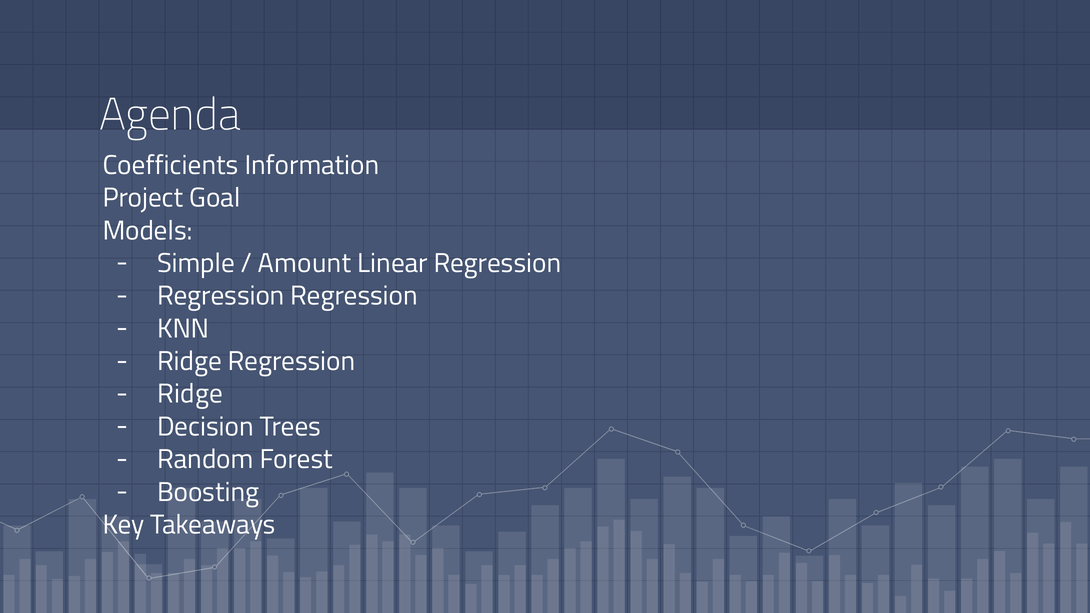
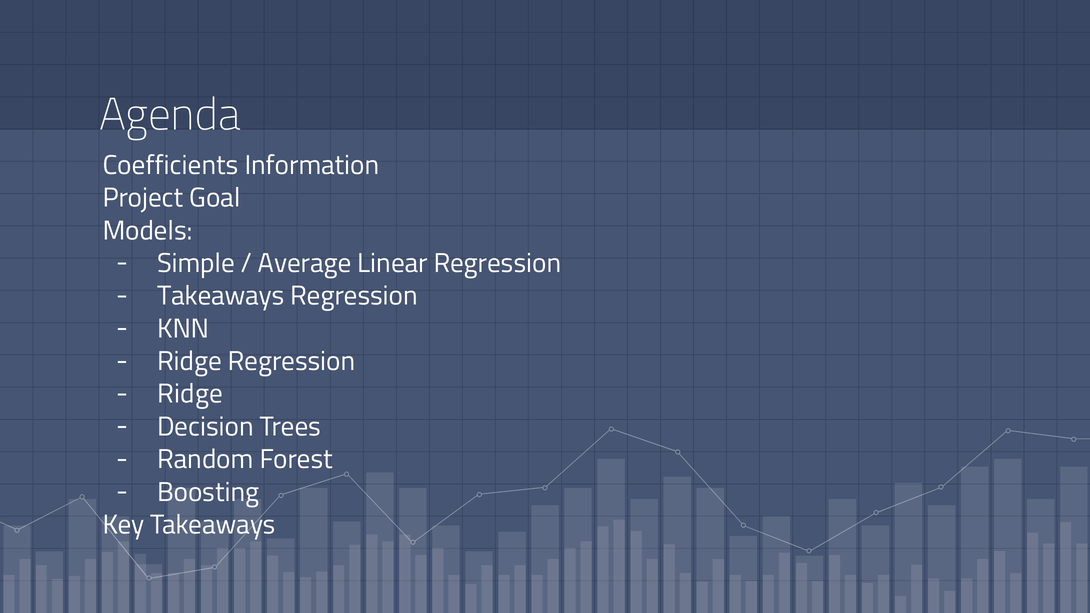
Amount: Amount -> Average (305, 263)
Regression: Regression -> Takeaways (221, 296)
